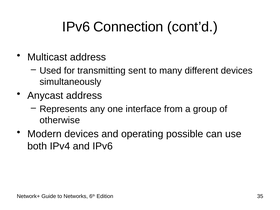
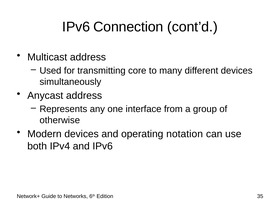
sent: sent -> core (137, 71)
possible: possible -> notation (185, 134)
